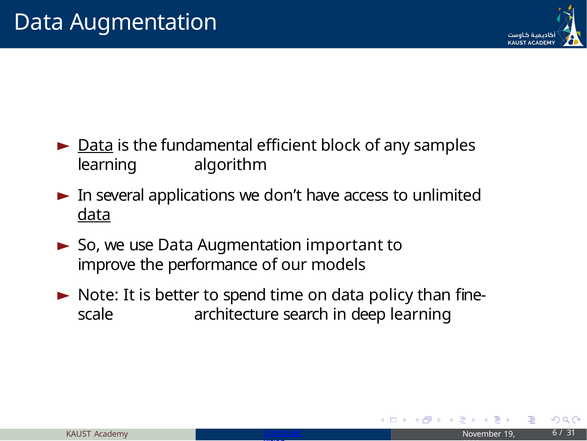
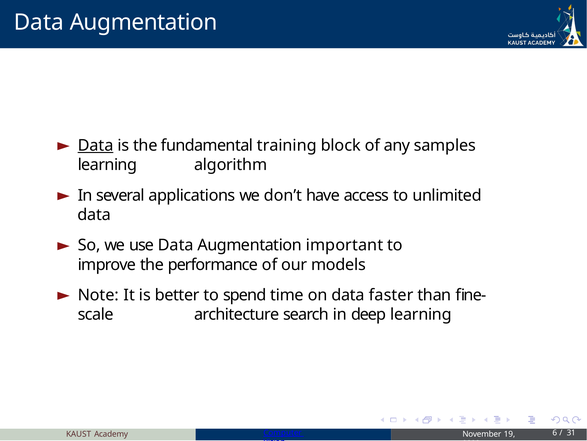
efficient: efficient -> training (287, 145)
data underline: present -> none (94, 215)
policy: policy -> faster (391, 295)
